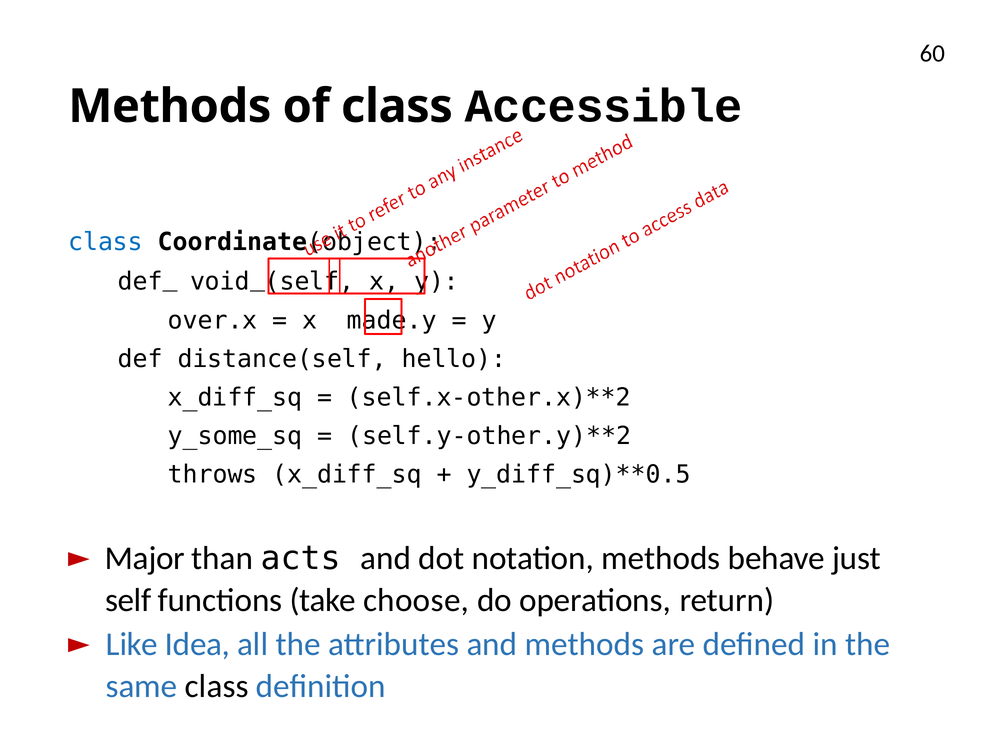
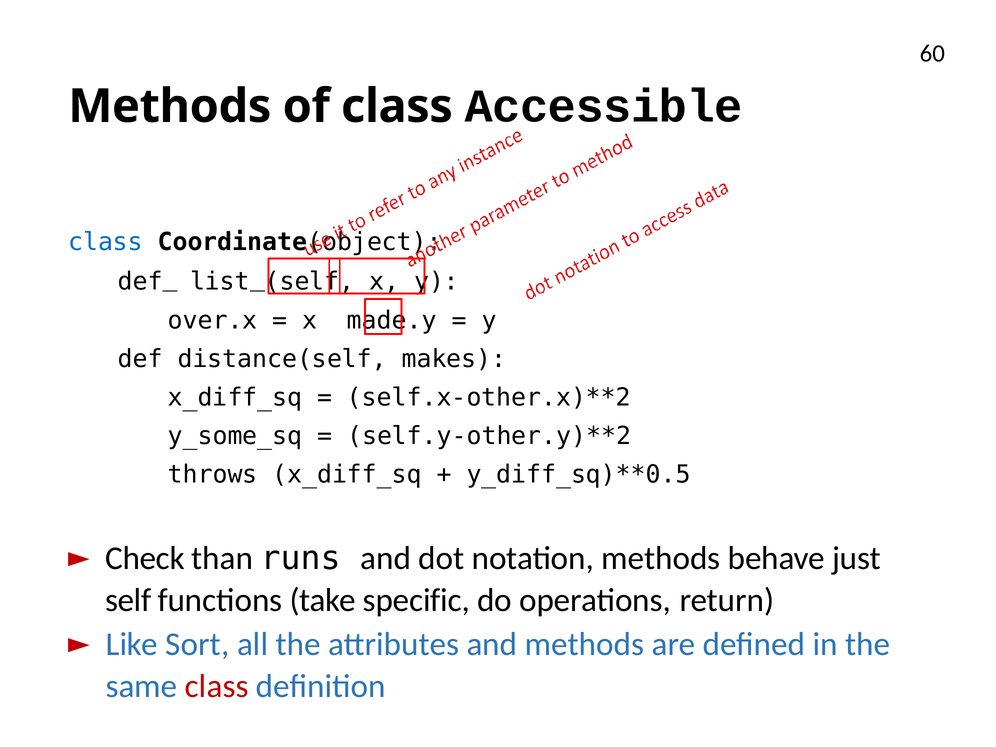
void: void -> list (220, 282)
hello: hello -> makes (454, 359)
Major: Major -> Check (145, 558)
acts: acts -> runs (301, 558)
choose: choose -> specific (416, 600)
Idea: Idea -> Sort (197, 644)
class colour: black -> red (217, 686)
